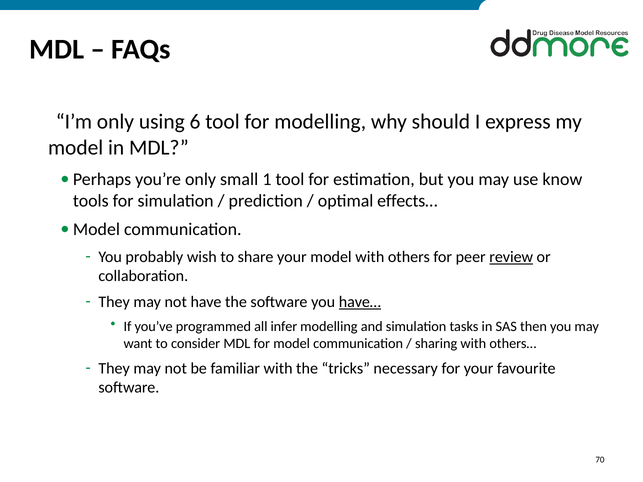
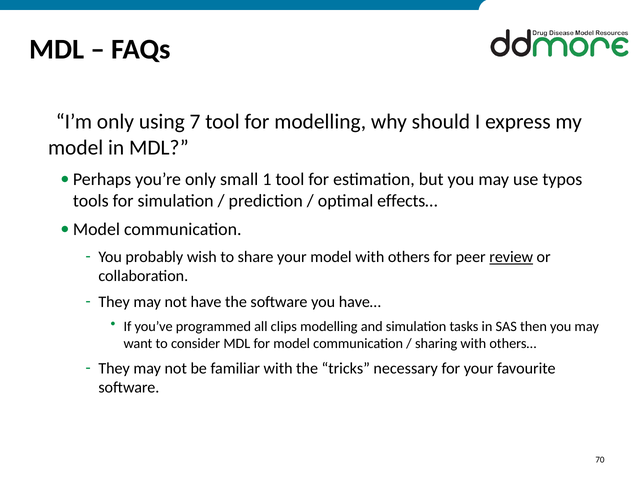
6: 6 -> 7 (195, 122)
know: know -> typos (562, 180)
have… underline: present -> none (360, 302)
infer: infer -> clips (284, 327)
